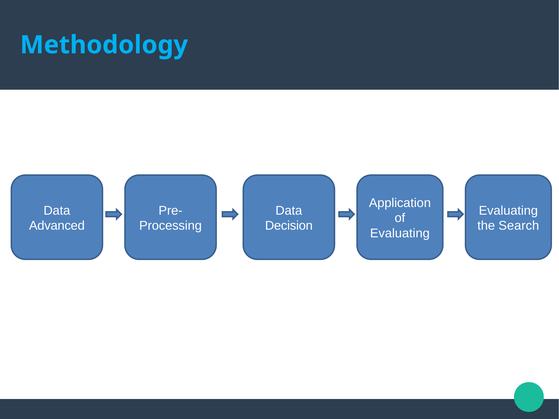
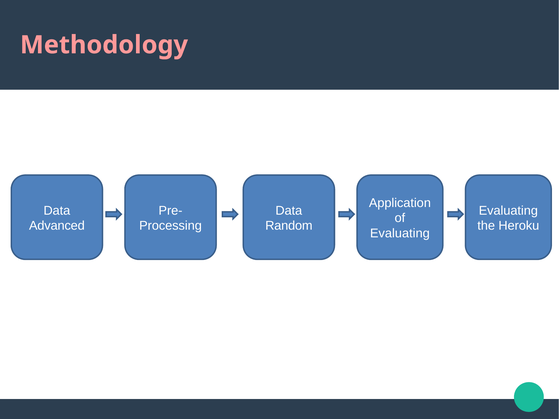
Methodology colour: light blue -> pink (104, 45)
Decision: Decision -> Random (289, 226)
Search: Search -> Heroku (519, 226)
